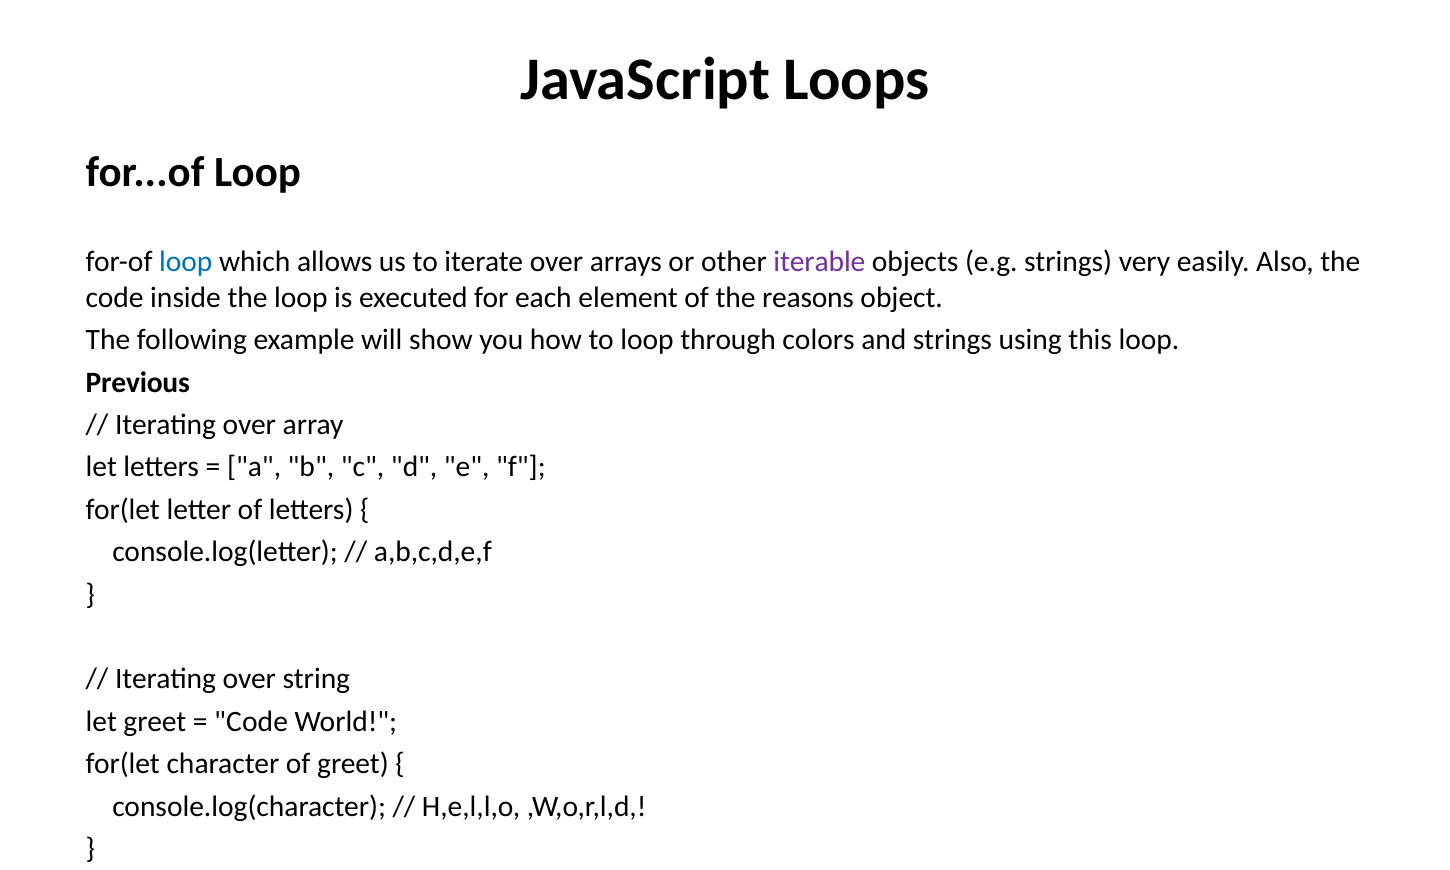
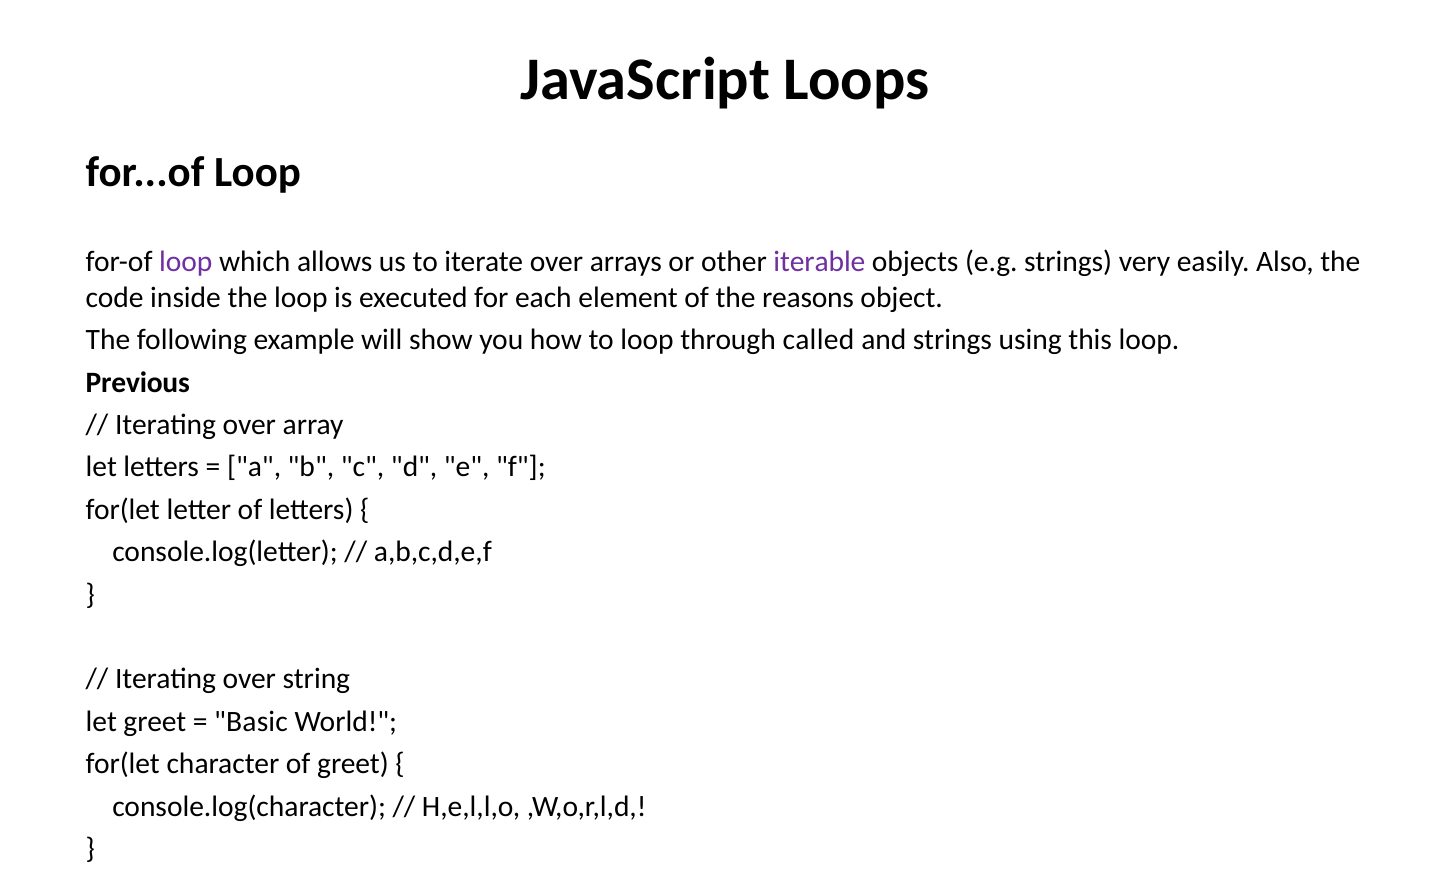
loop colour: blue -> purple (186, 262)
colors: colors -> called (818, 340)
Code: Code -> Basic (251, 722)
